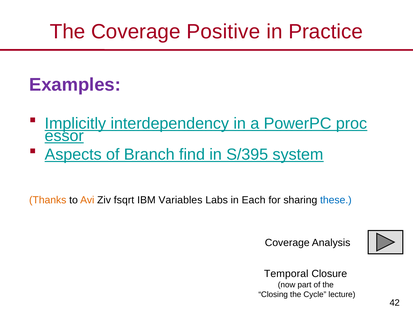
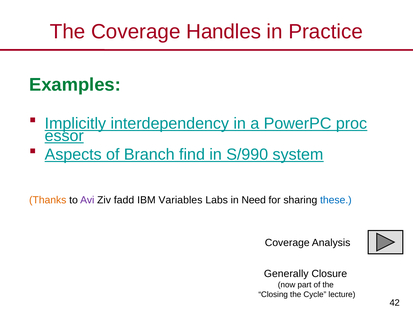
Positive: Positive -> Handles (224, 32)
Examples colour: purple -> green (75, 85)
S/395: S/395 -> S/990 (247, 154)
Avi colour: orange -> purple (87, 200)
fsqrt: fsqrt -> fadd (124, 200)
Each: Each -> Need (254, 200)
Temporal: Temporal -> Generally (286, 274)
